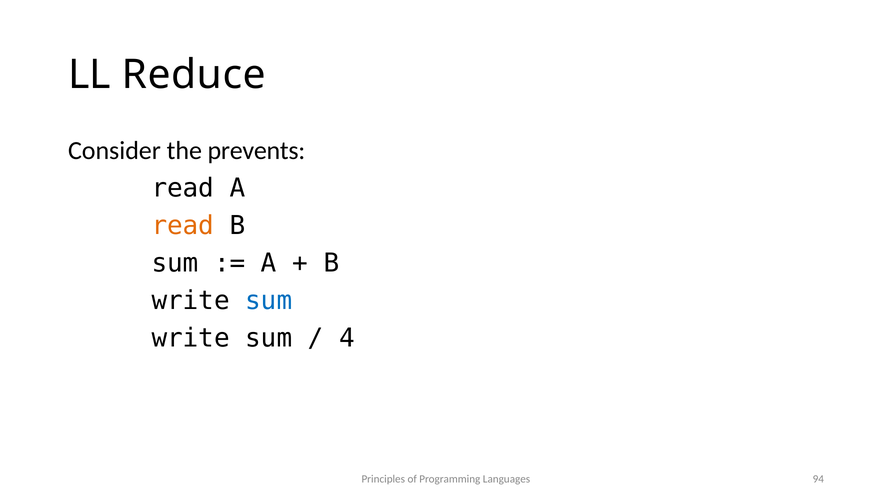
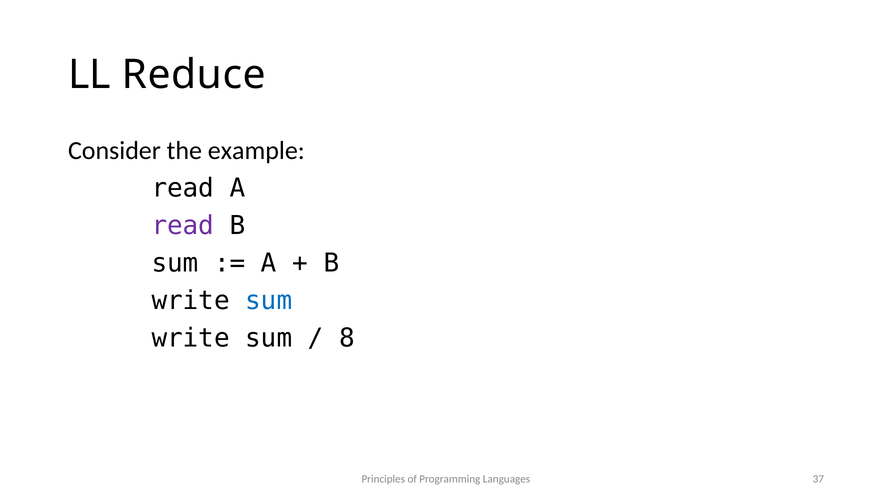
prevents: prevents -> example (256, 151)
read colour: orange -> purple (183, 226)
4: 4 -> 8 (347, 338)
94: 94 -> 37 (818, 479)
